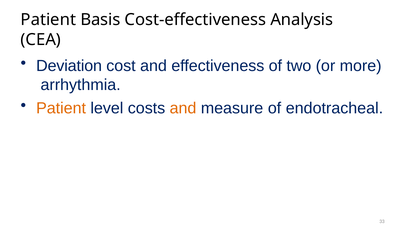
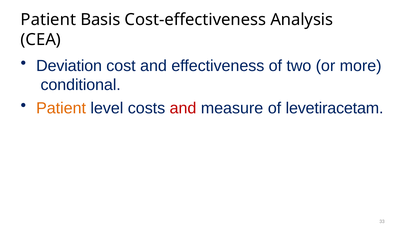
arrhythmia: arrhythmia -> conditional (81, 85)
and colour: orange -> red (183, 108)
endotracheal: endotracheal -> levetiracetam (335, 108)
